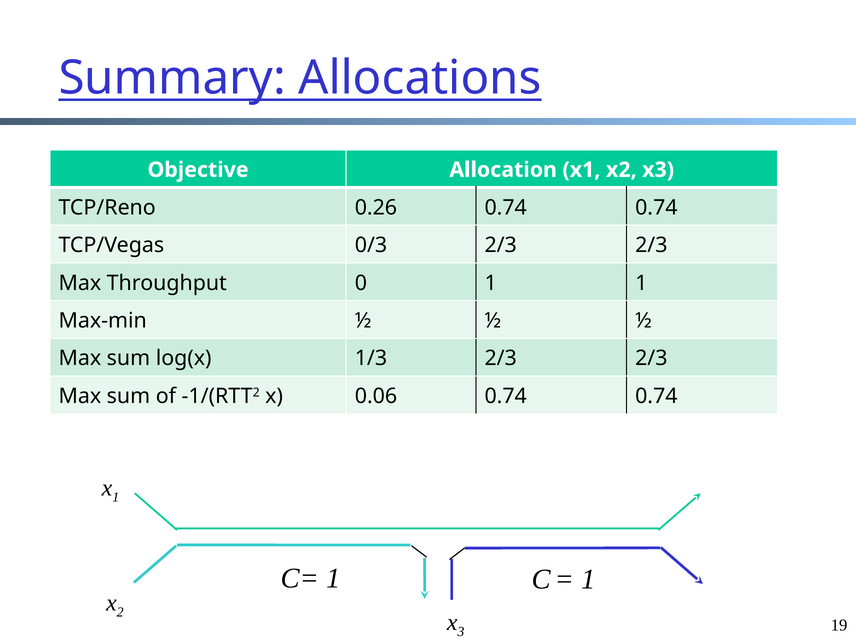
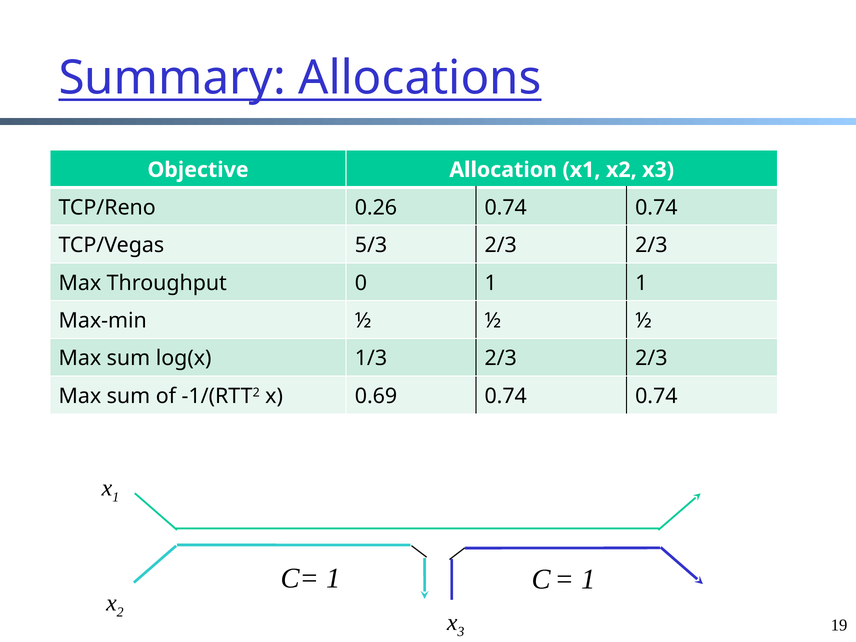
0/3: 0/3 -> 5/3 (371, 245)
0.06: 0.06 -> 0.69 (376, 396)
